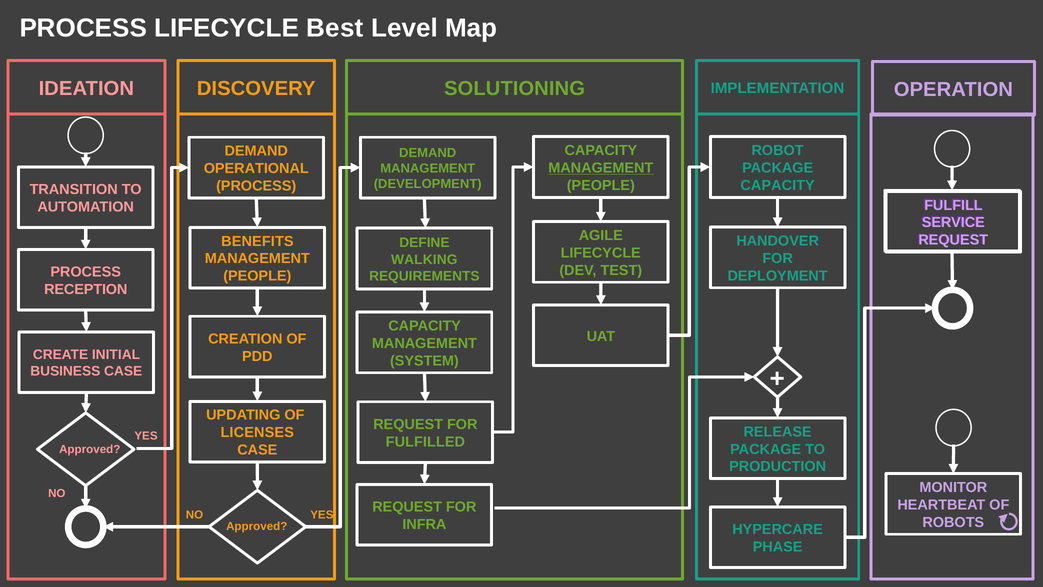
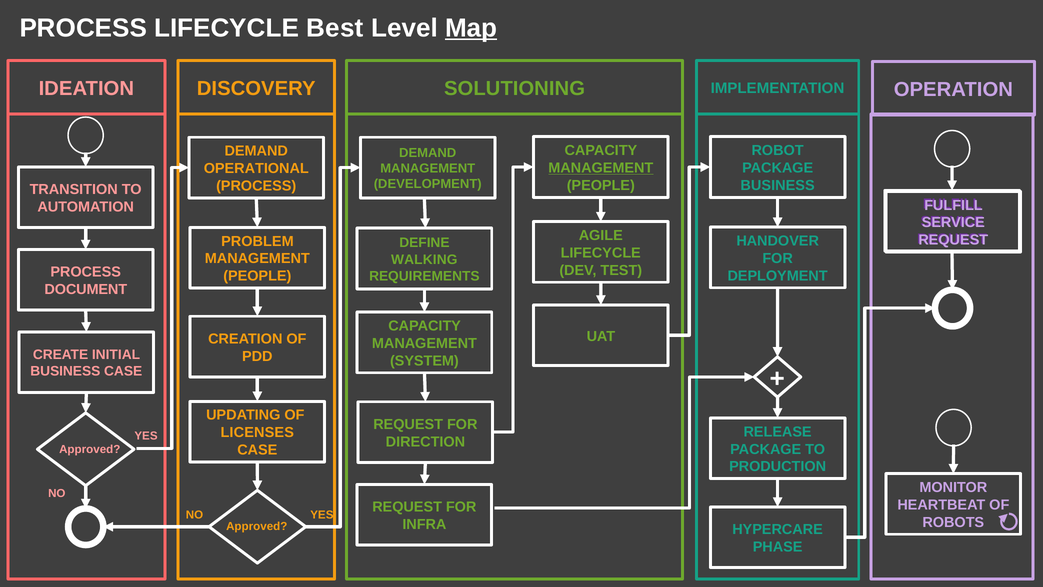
Map underline: none -> present (471, 28)
CAPACITY: CAPACITY -> BUSINESS (778, 185)
BENEFITS: BENEFITS -> PROBLEM (257, 241)
RECEPTION: RECEPTION -> DOCUMENT (86, 289)
FULFILLED: FULFILLED -> DIRECTION (425, 442)
